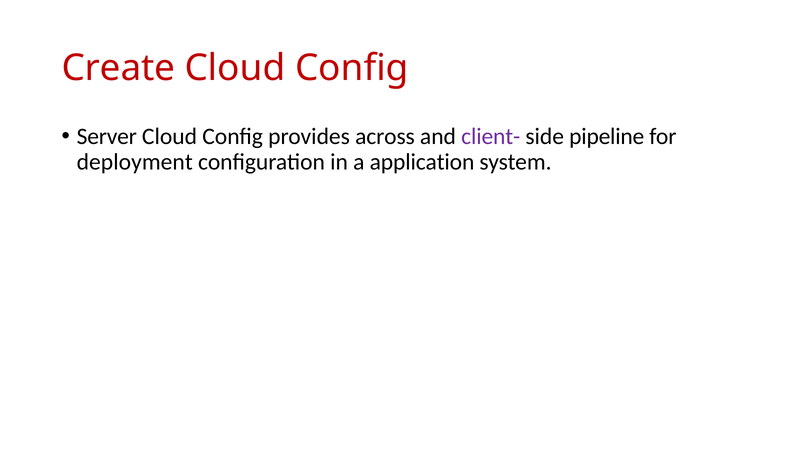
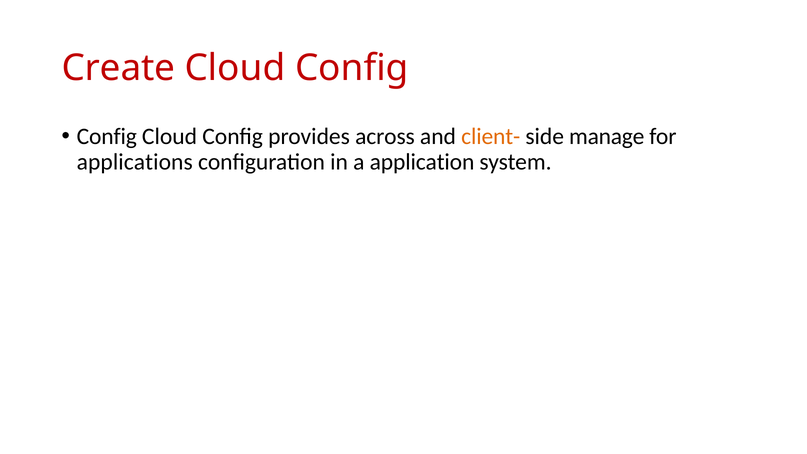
Server: Server -> Config (107, 136)
client- colour: purple -> orange (491, 136)
pipeline: pipeline -> manage (607, 136)
deployment: deployment -> applications (135, 162)
